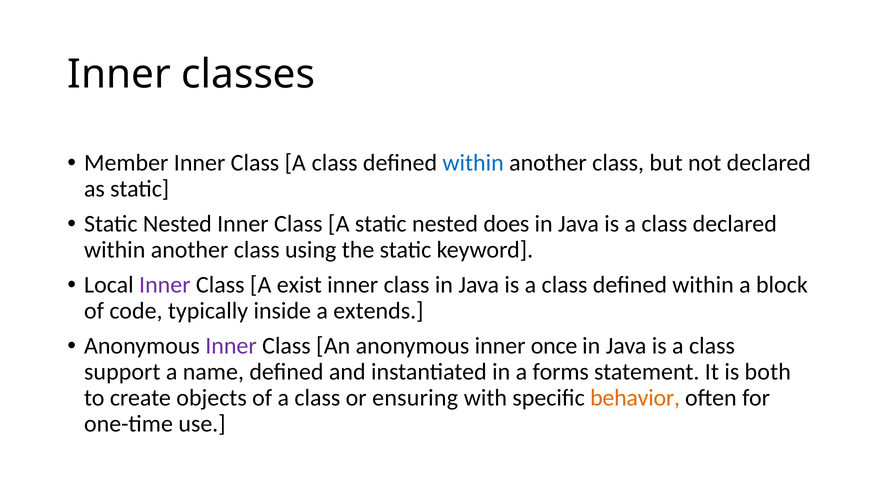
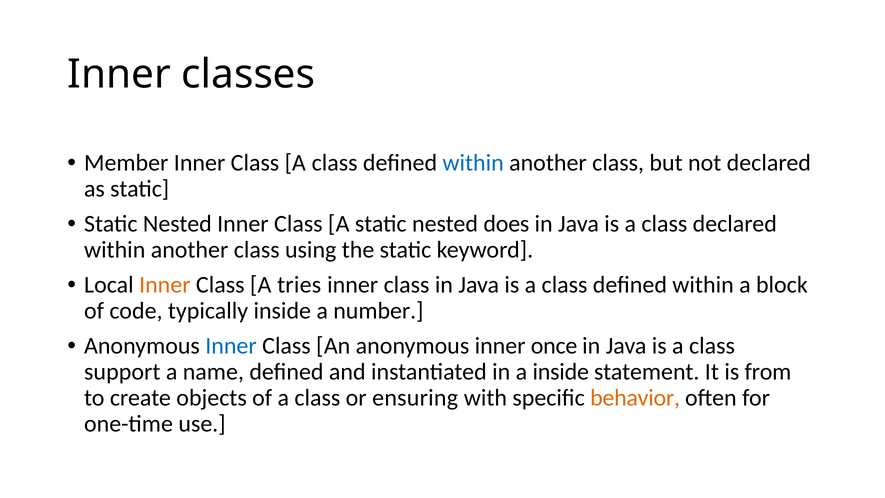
Inner colour: purple -> orange (165, 285)
exist: exist -> tries (299, 285)
extends: extends -> number (378, 311)
Inner colour: purple -> blue (231, 346)
a forms: forms -> inside (561, 372)
both: both -> from (768, 372)
